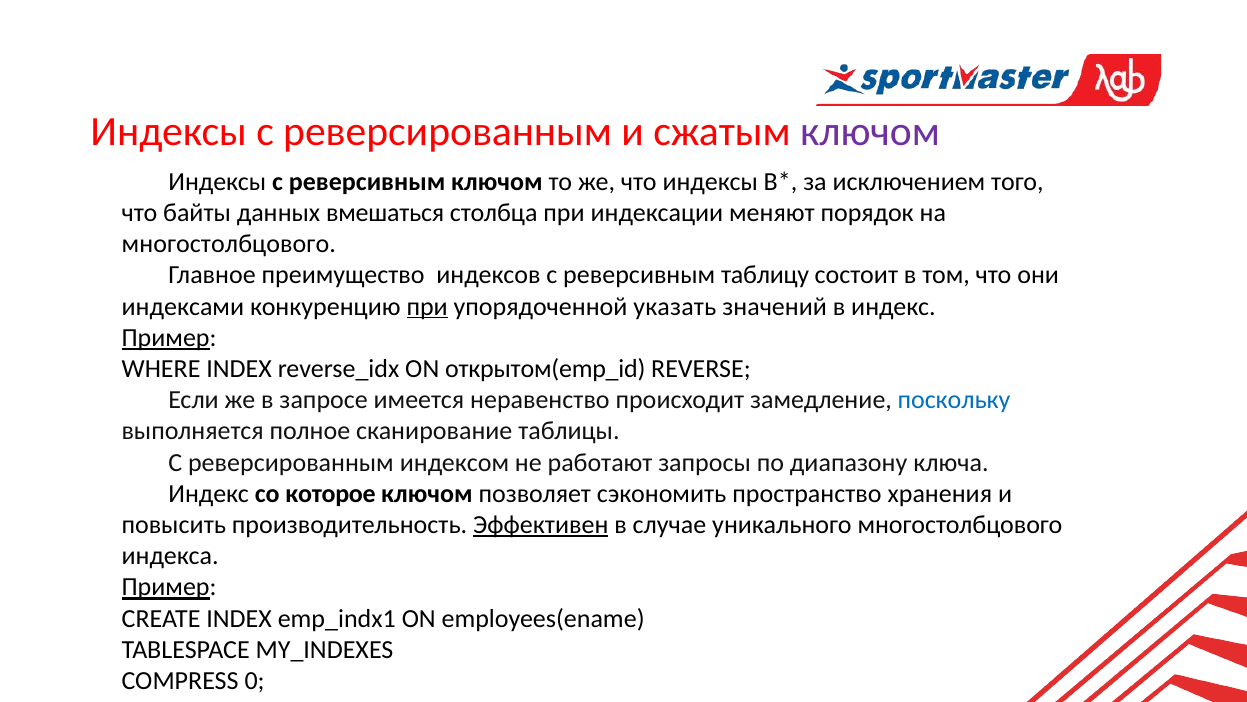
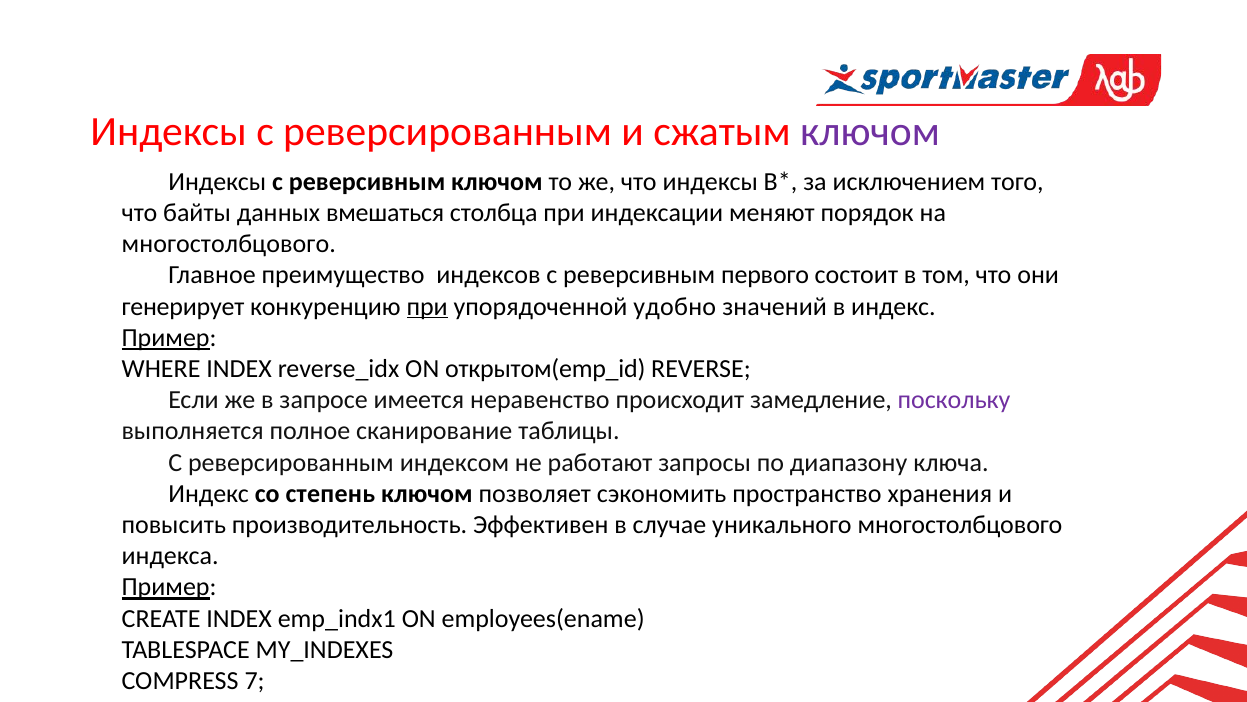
таблицу: таблицу -> первого (765, 275)
индексами: индексами -> генерирует (183, 306)
указать: указать -> удобно (675, 306)
поскольку colour: blue -> purple (954, 400)
которое: которое -> степень (330, 493)
Эффективен underline: present -> none (541, 525)
0: 0 -> 7 (255, 680)
